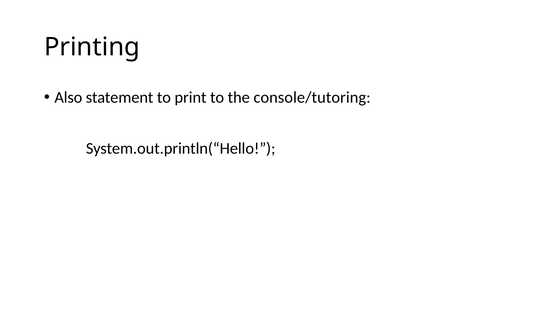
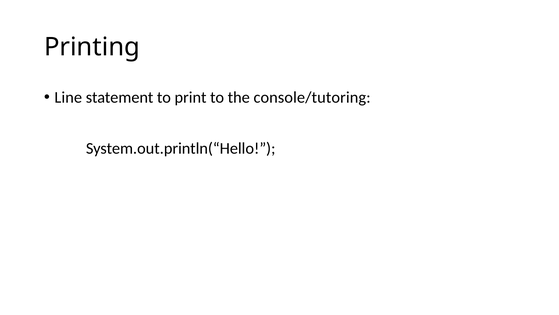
Also: Also -> Line (68, 97)
